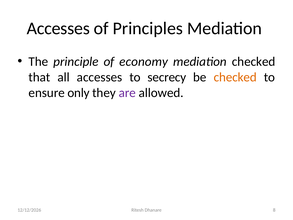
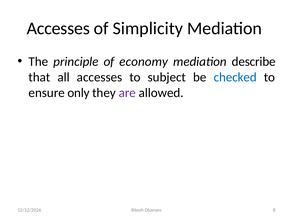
Principles: Principles -> Simplicity (148, 28)
mediation checked: checked -> describe (254, 61)
secrecy: secrecy -> subject (167, 77)
checked colour: orange -> blue (235, 77)
